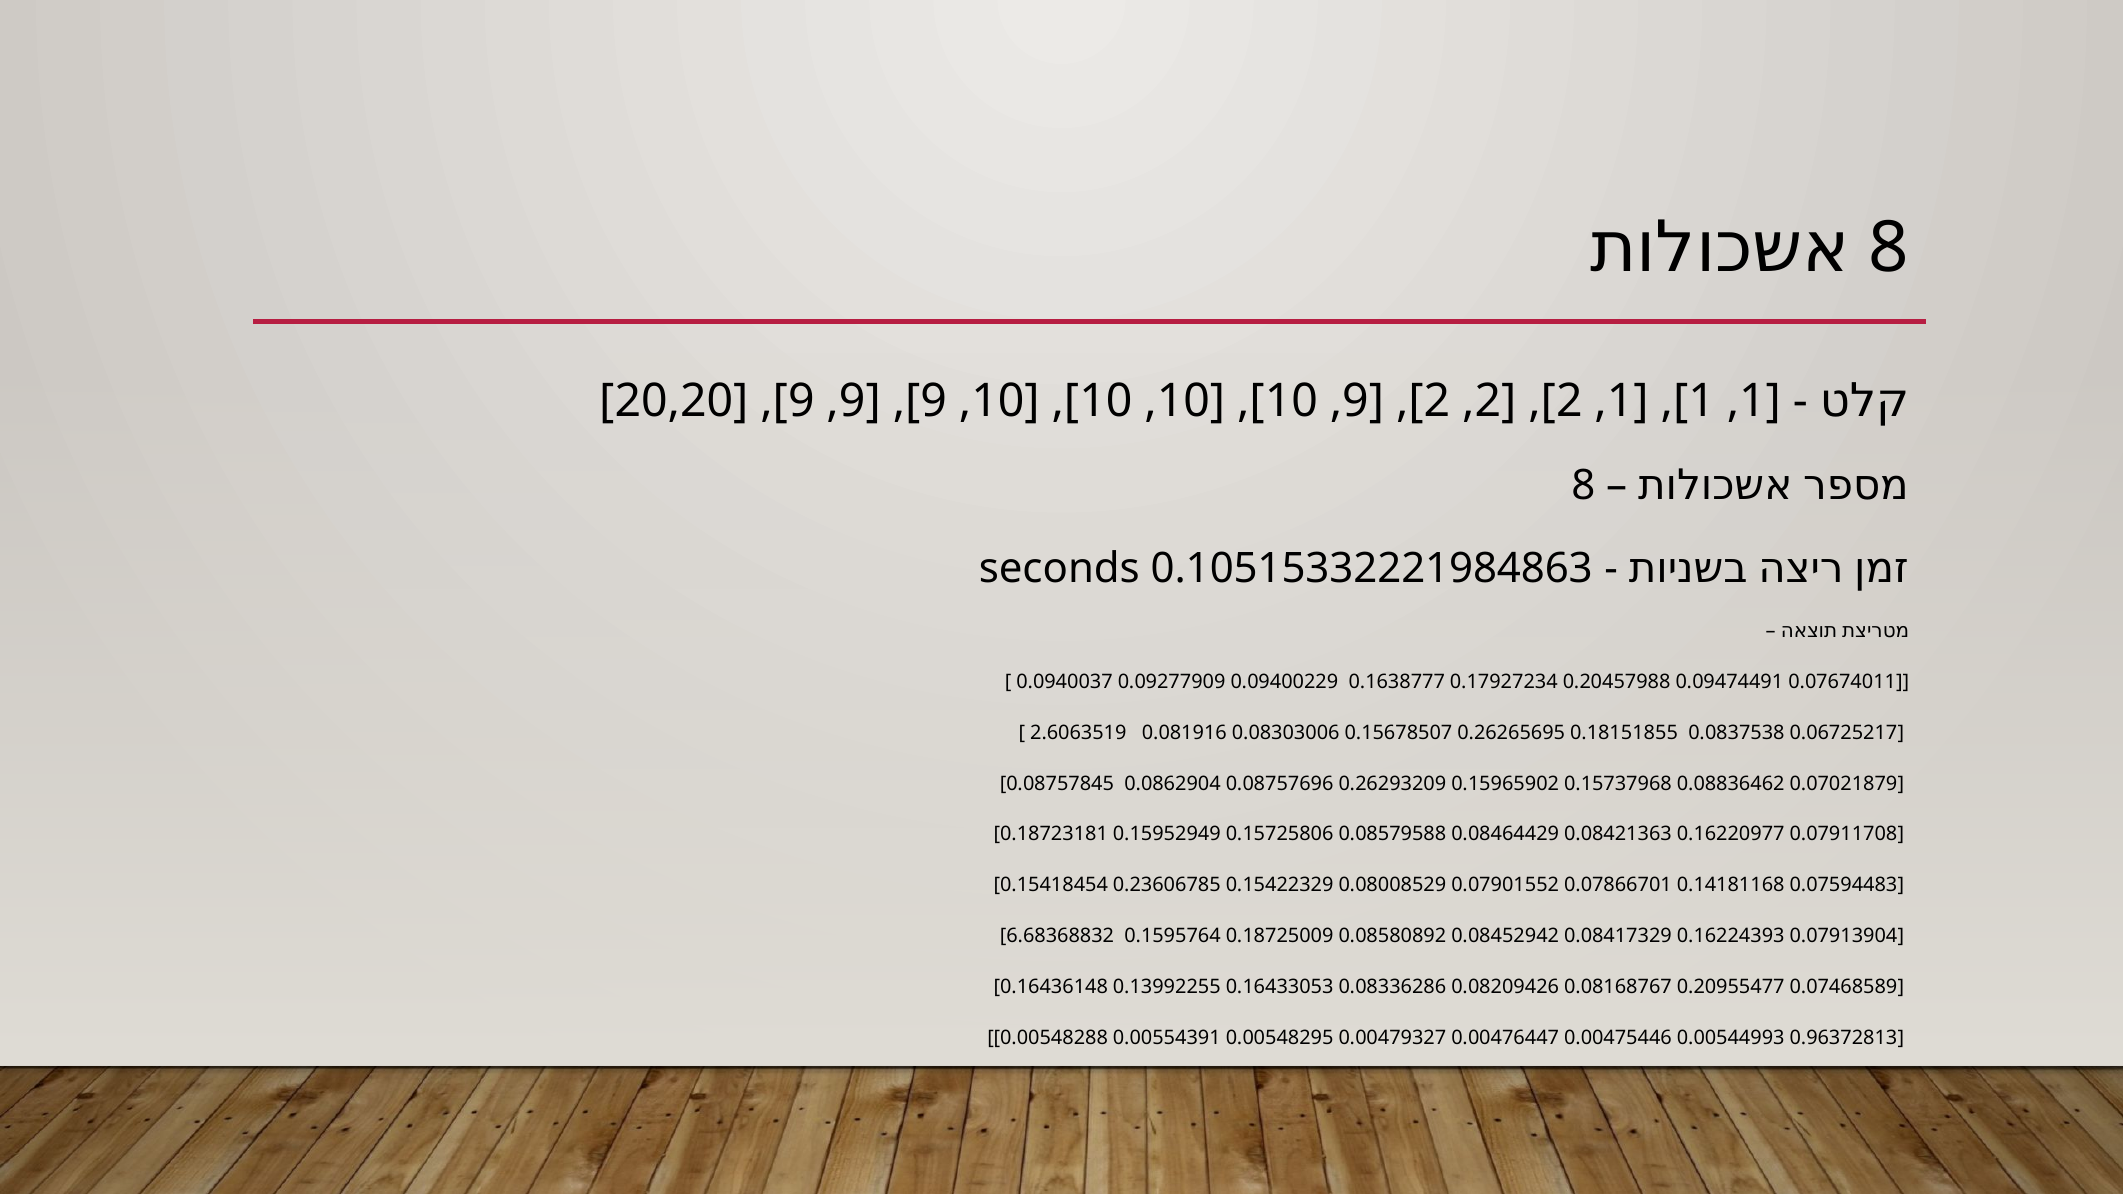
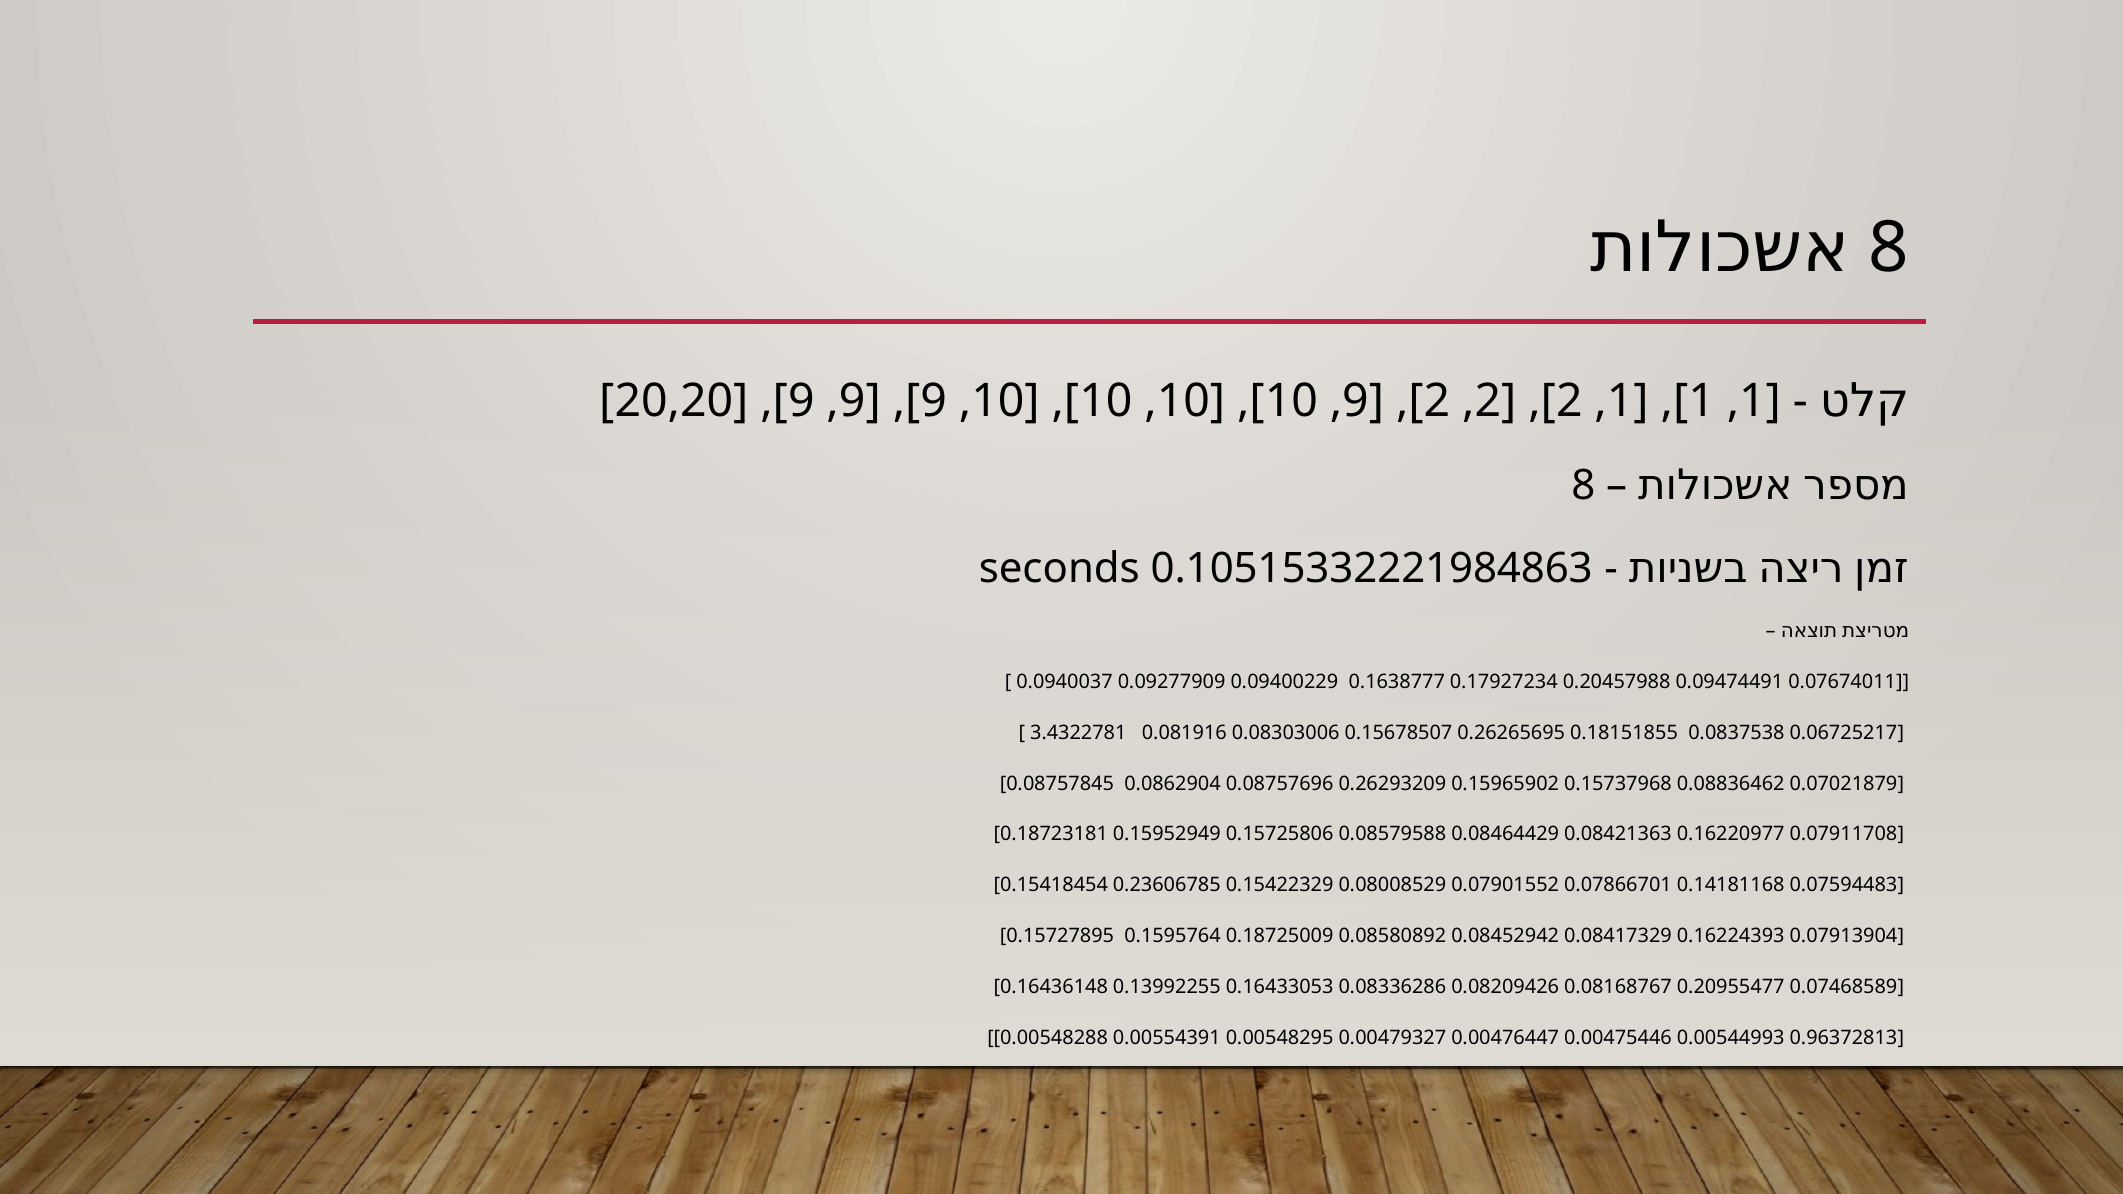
2.6063519: 2.6063519 -> 3.4322781 (1078, 733)
6.68368832: 6.68368832 -> 0.15727895 (1060, 936)
